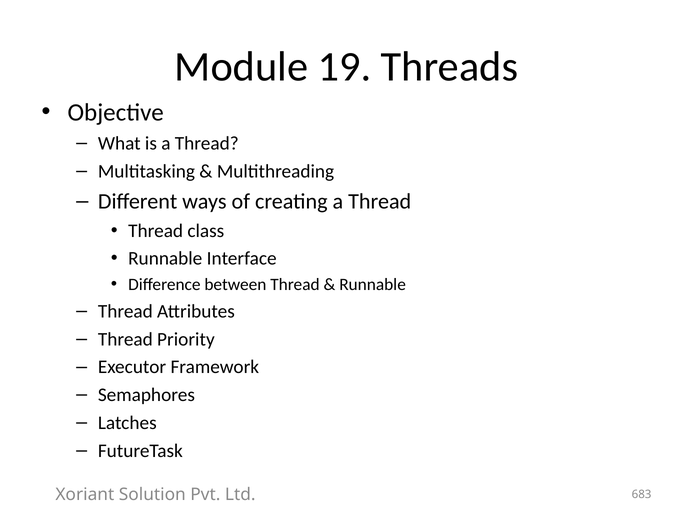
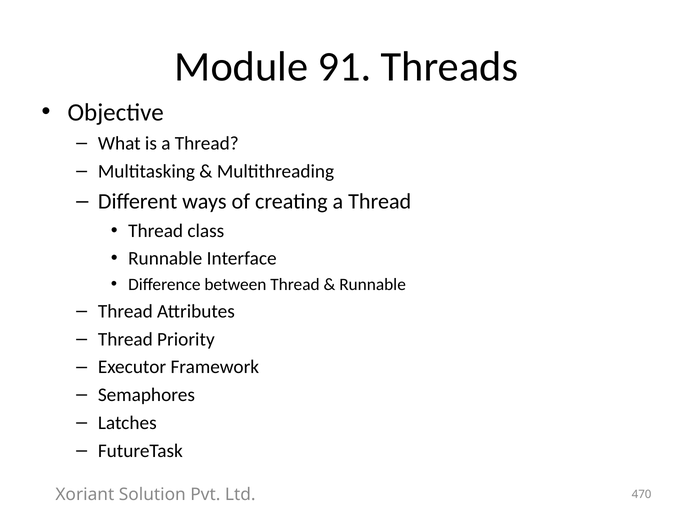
19: 19 -> 91 (345, 67)
683: 683 -> 470 (642, 495)
